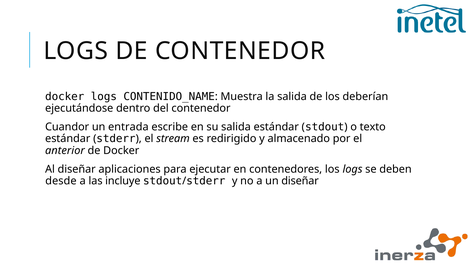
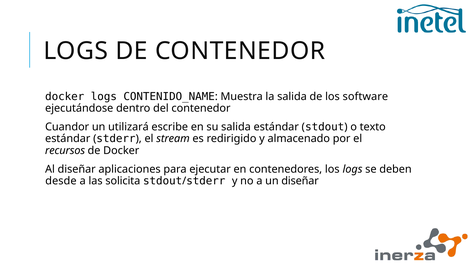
deberían: deberían -> software (365, 96)
entrada: entrada -> utilizará (128, 127)
anterior: anterior -> recursos (65, 150)
incluye: incluye -> solicita (123, 181)
